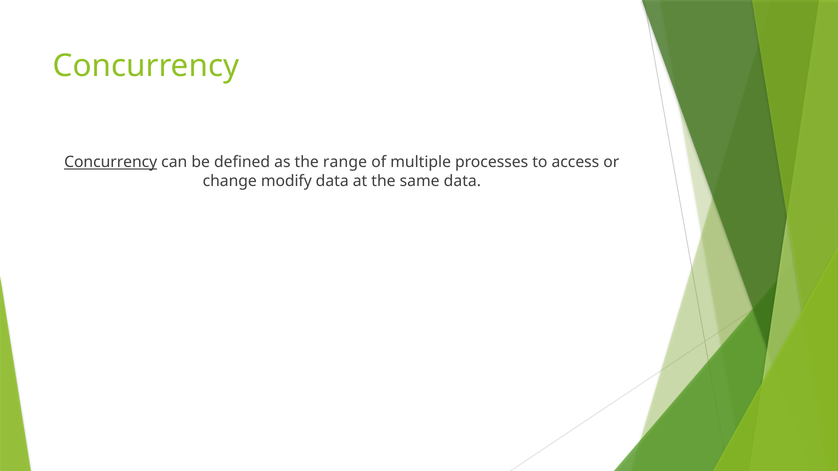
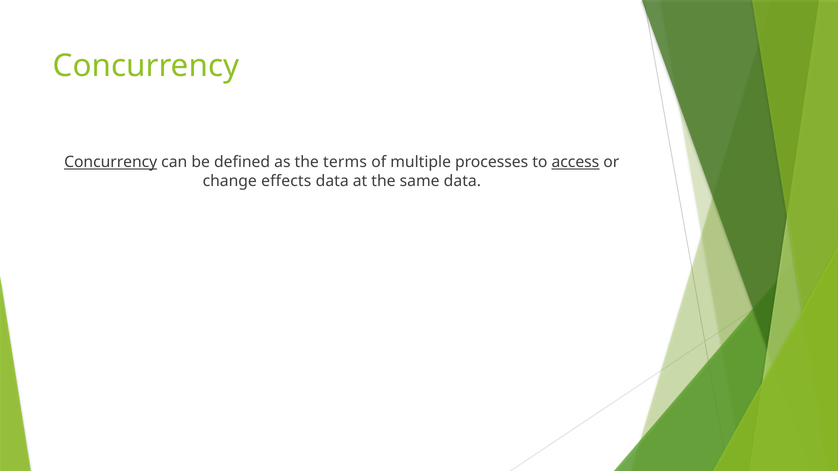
range: range -> terms (345, 162)
access underline: none -> present (575, 162)
modify: modify -> effects (286, 181)
